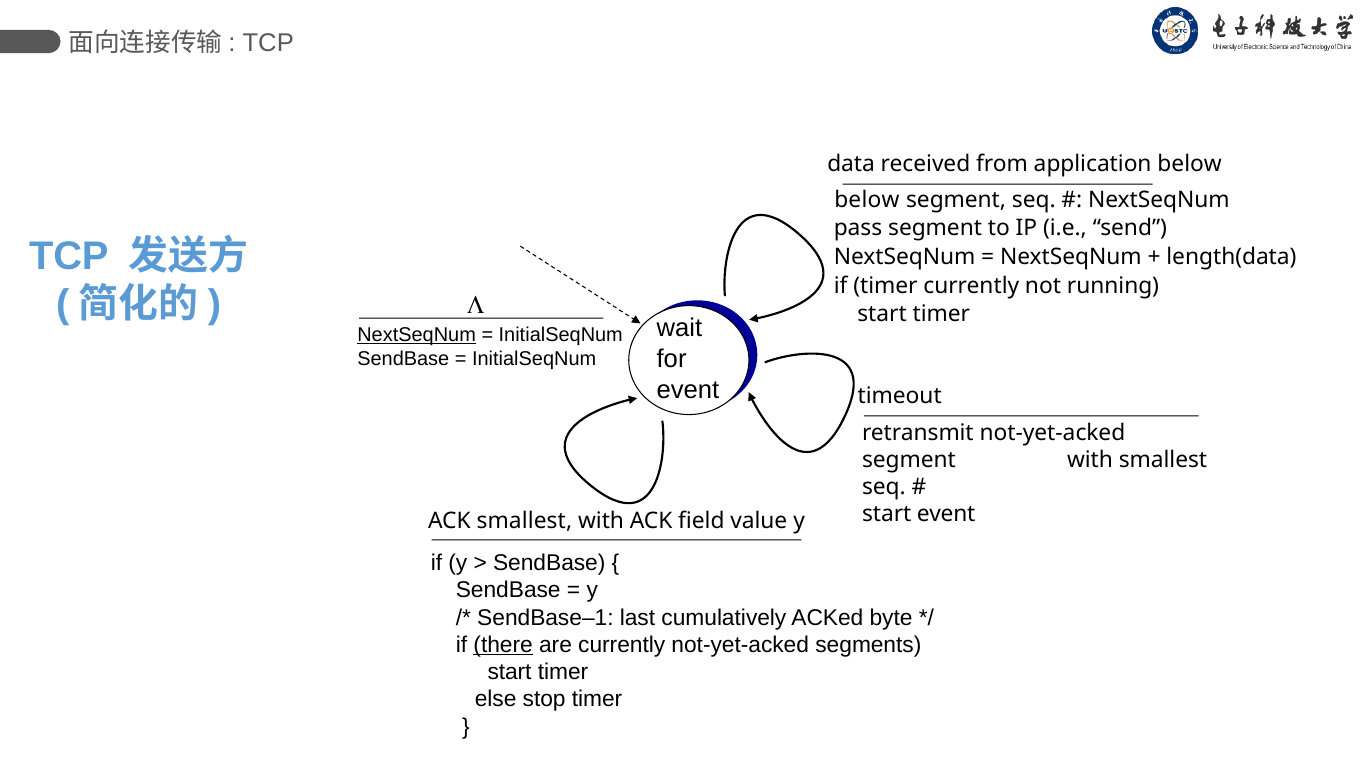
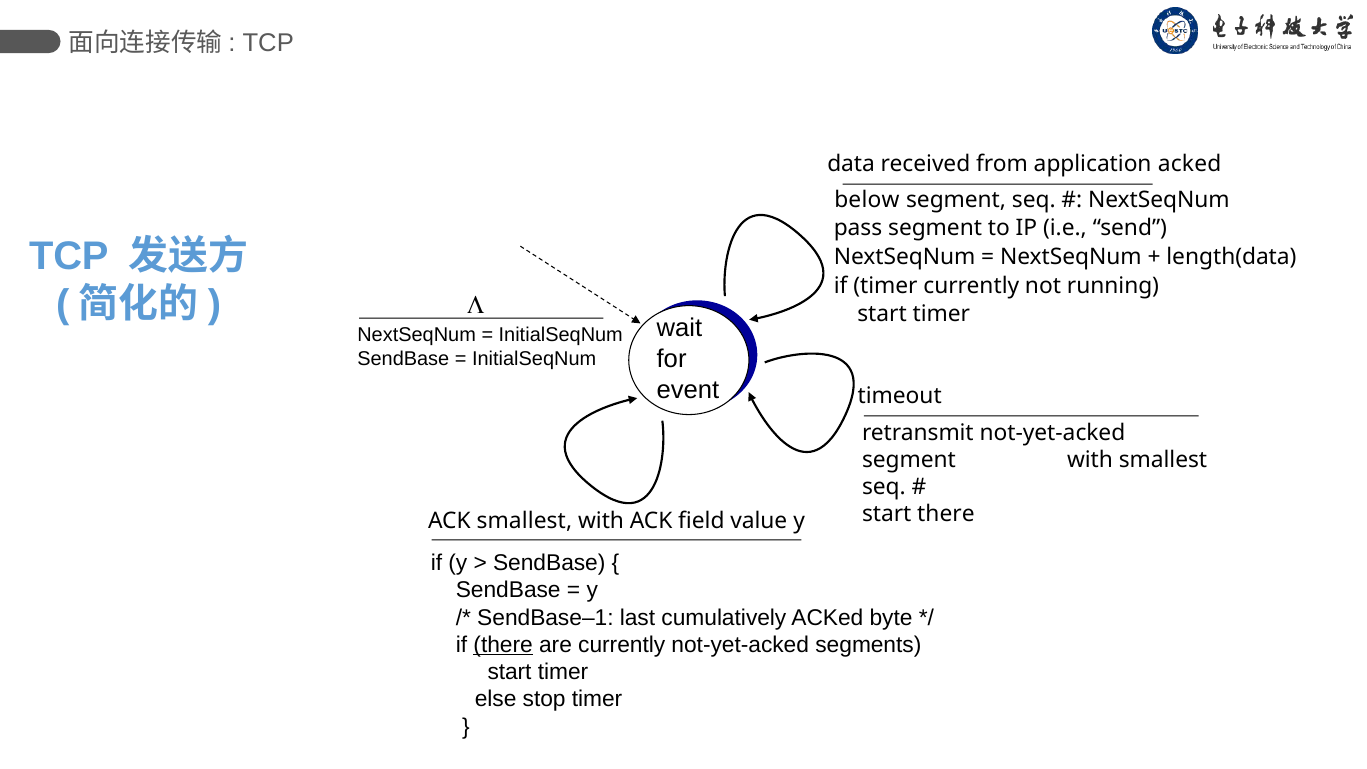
application below: below -> acked (1190, 164)
NextSeqNum underline: present -> none (417, 335)
start event: event -> there (946, 514)
